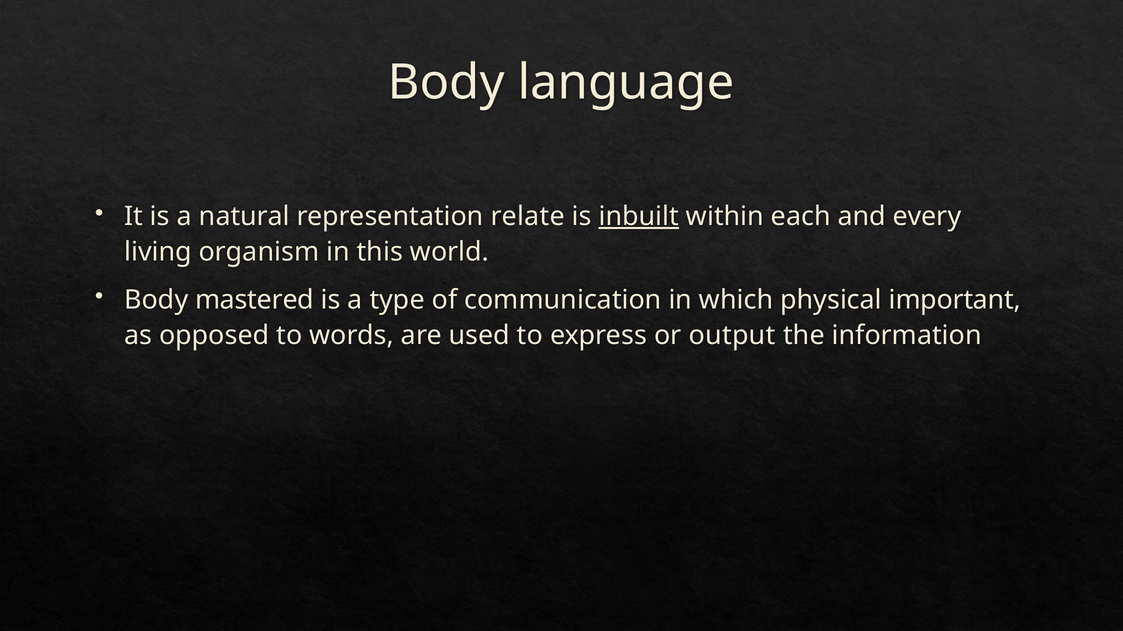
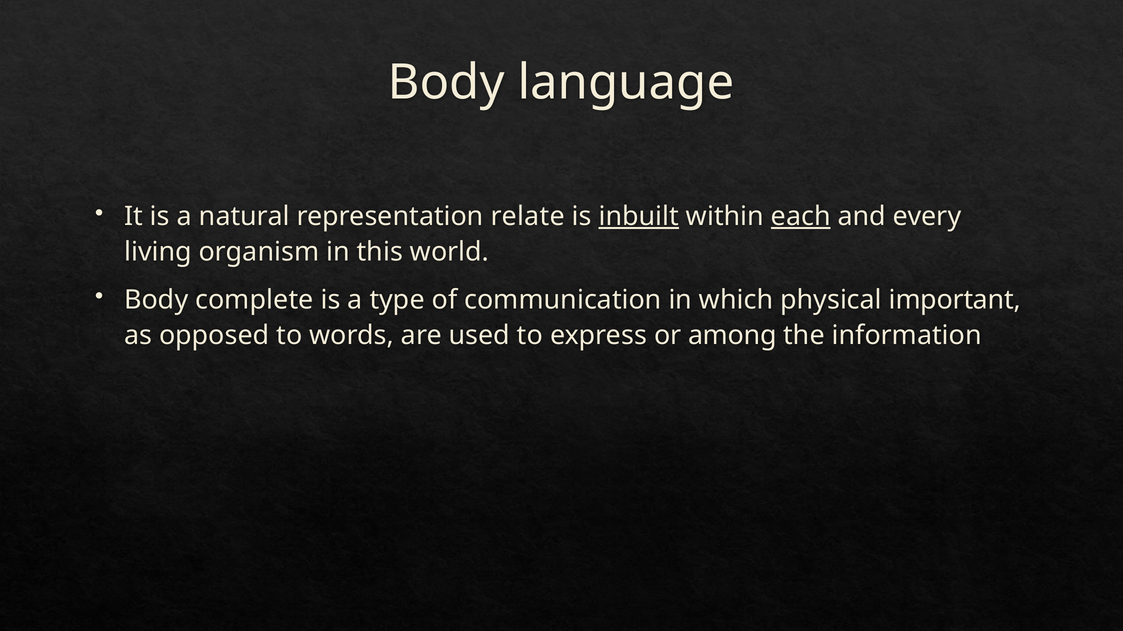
each underline: none -> present (801, 217)
mastered: mastered -> complete (254, 300)
output: output -> among (732, 336)
